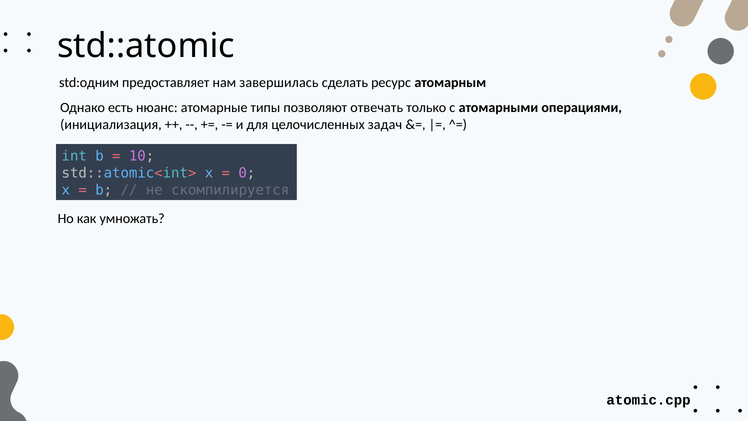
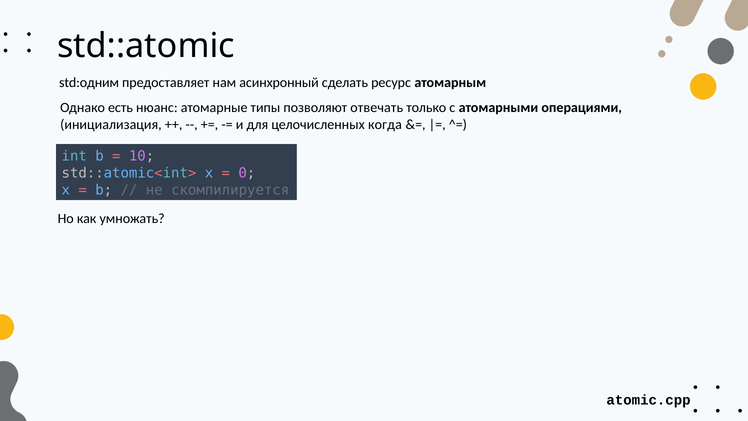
завершилась: завершилась -> асинхронный (279, 82)
задач: задач -> когда (385, 124)
